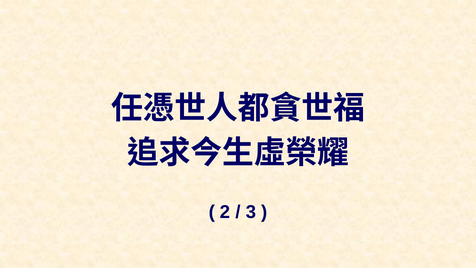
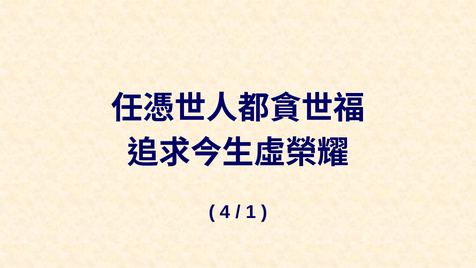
2: 2 -> 4 (225, 212)
3: 3 -> 1 (251, 212)
